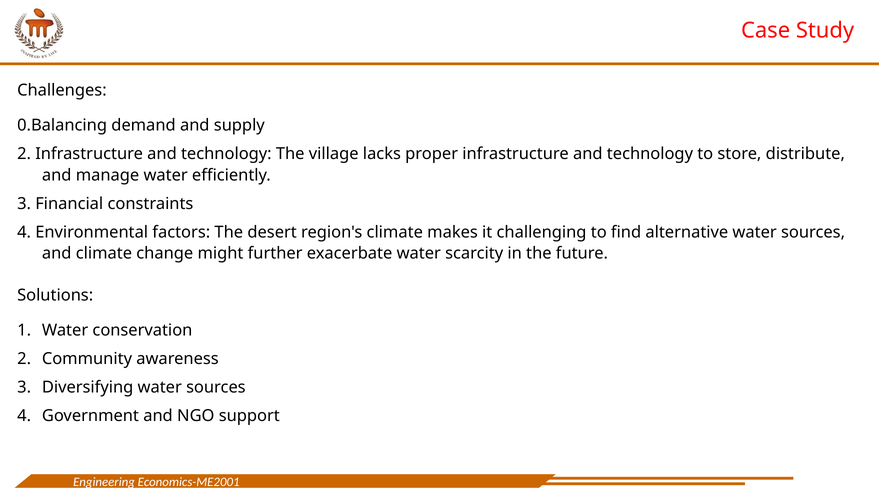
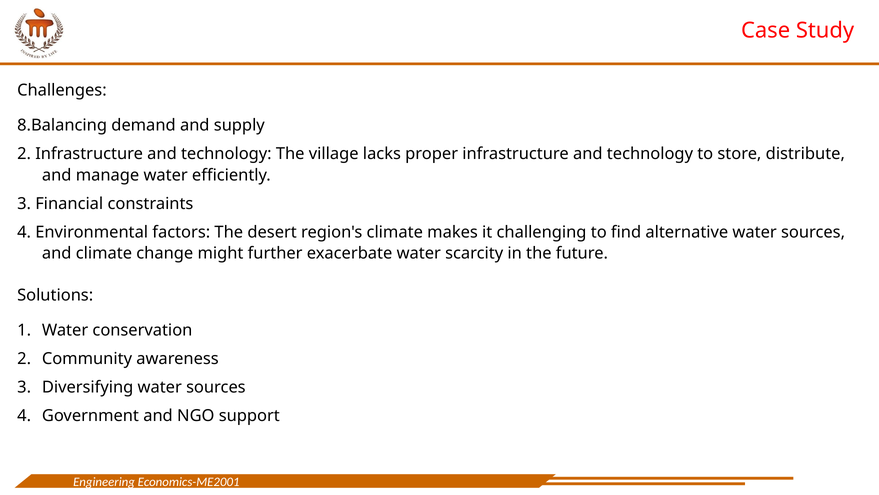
0.Balancing: 0.Balancing -> 8.Balancing (62, 125)
